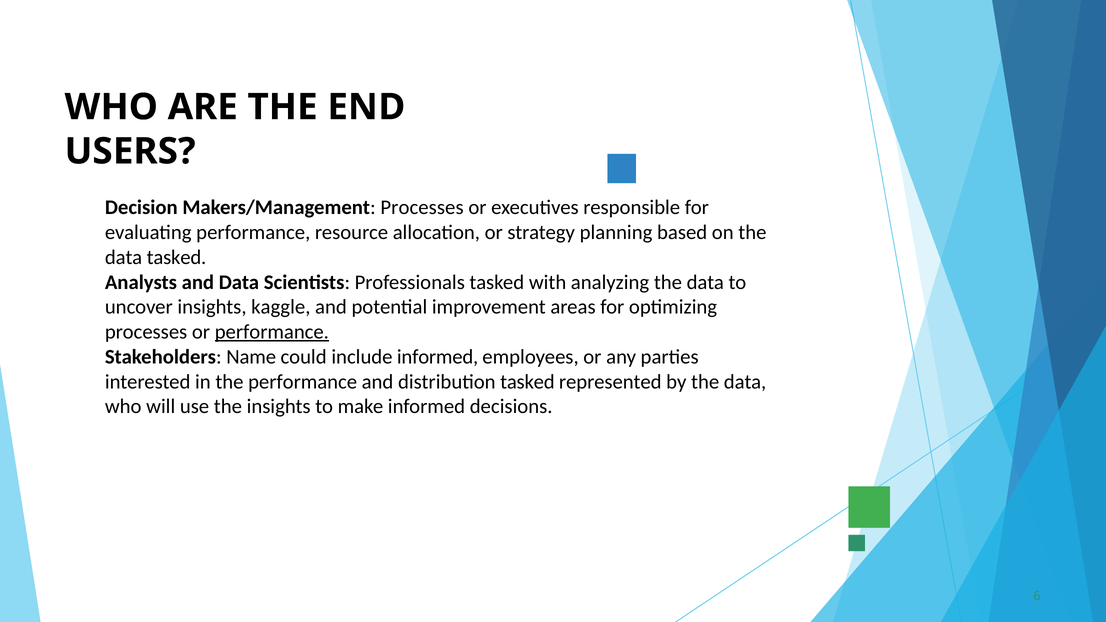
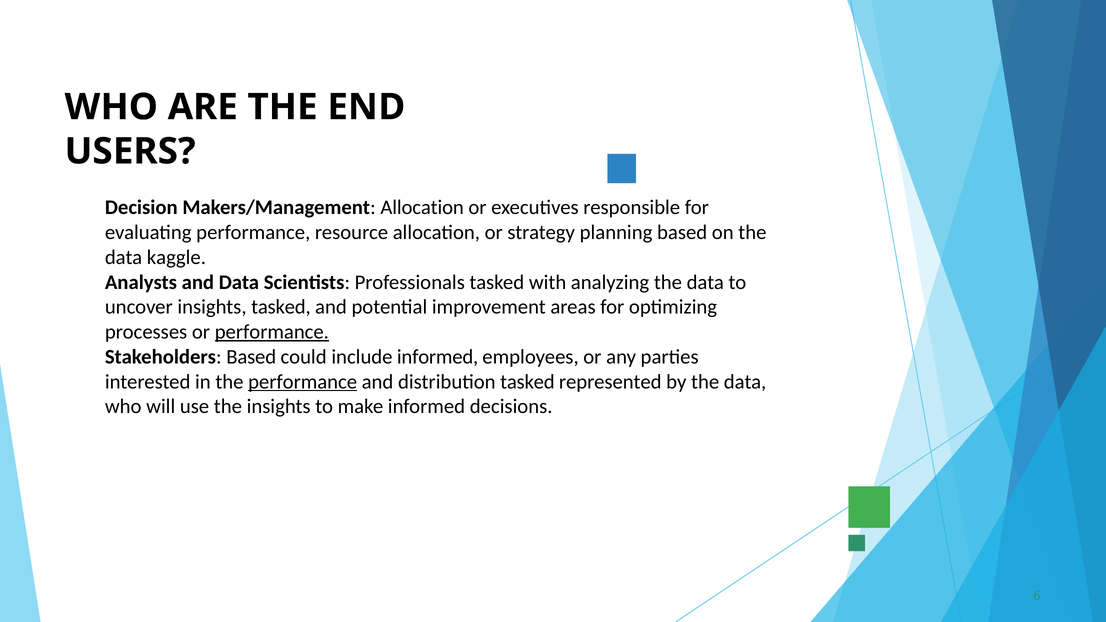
Makers/Management Processes: Processes -> Allocation (422, 208)
data tasked: tasked -> kaggle (176, 257)
insights kaggle: kaggle -> tasked (281, 307)
Stakeholders Name: Name -> Based (251, 357)
performance underline: none -> present (303, 382)
